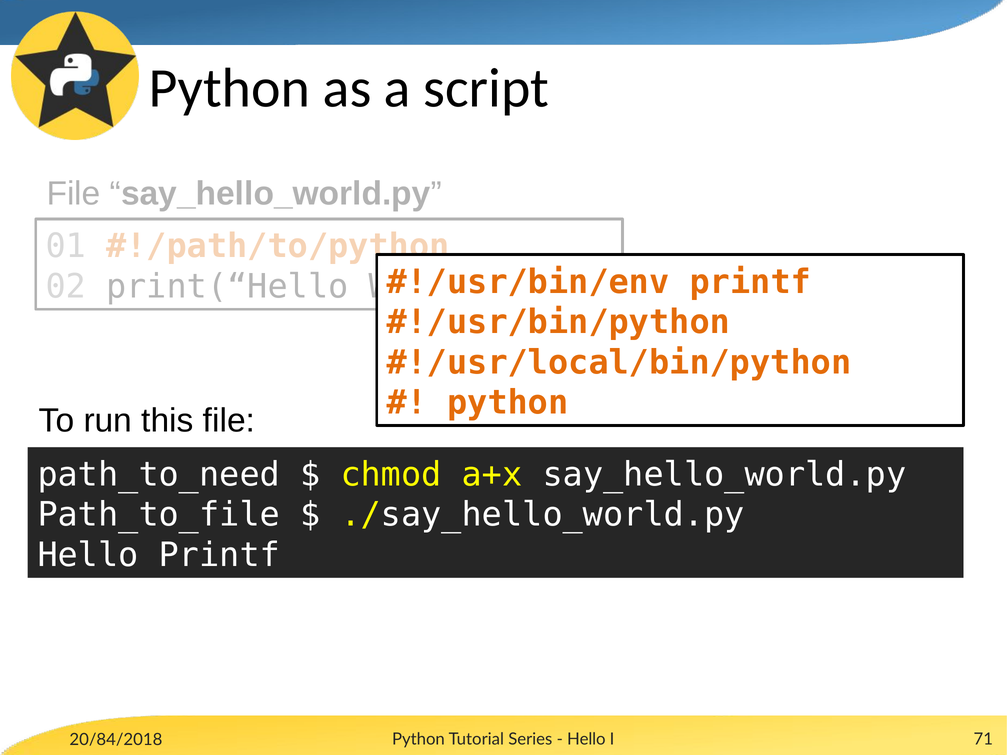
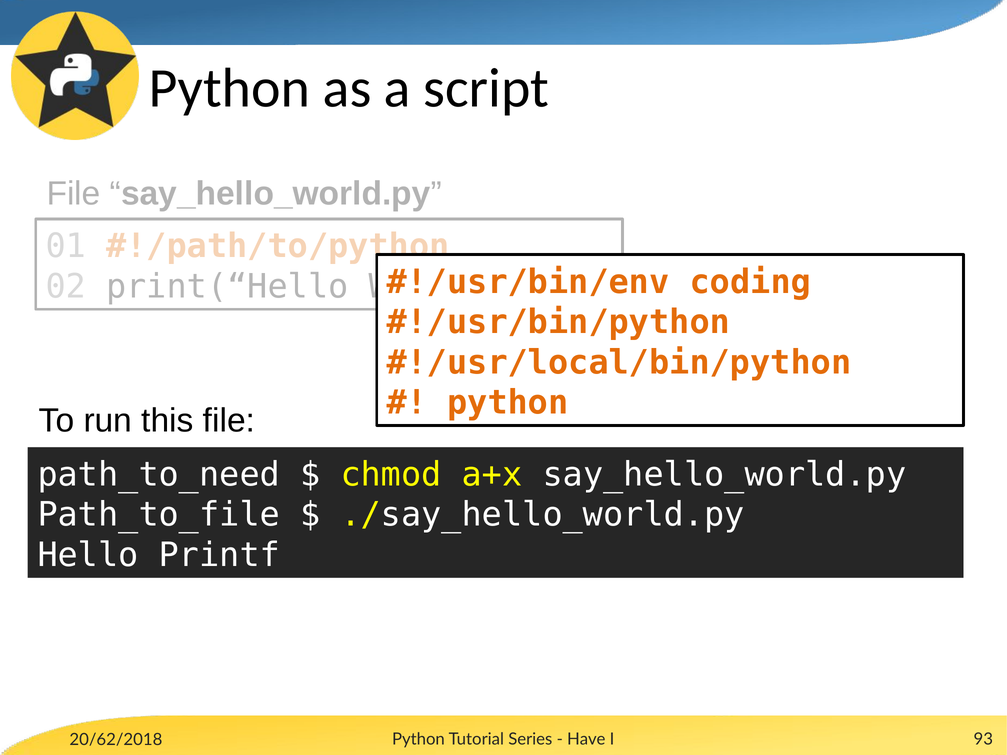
printf: printf -> coding (750, 282)
20/84/2018: 20/84/2018 -> 20/62/2018 (116, 740)
Hello: Hello -> Have (586, 739)
71: 71 -> 93 (983, 739)
